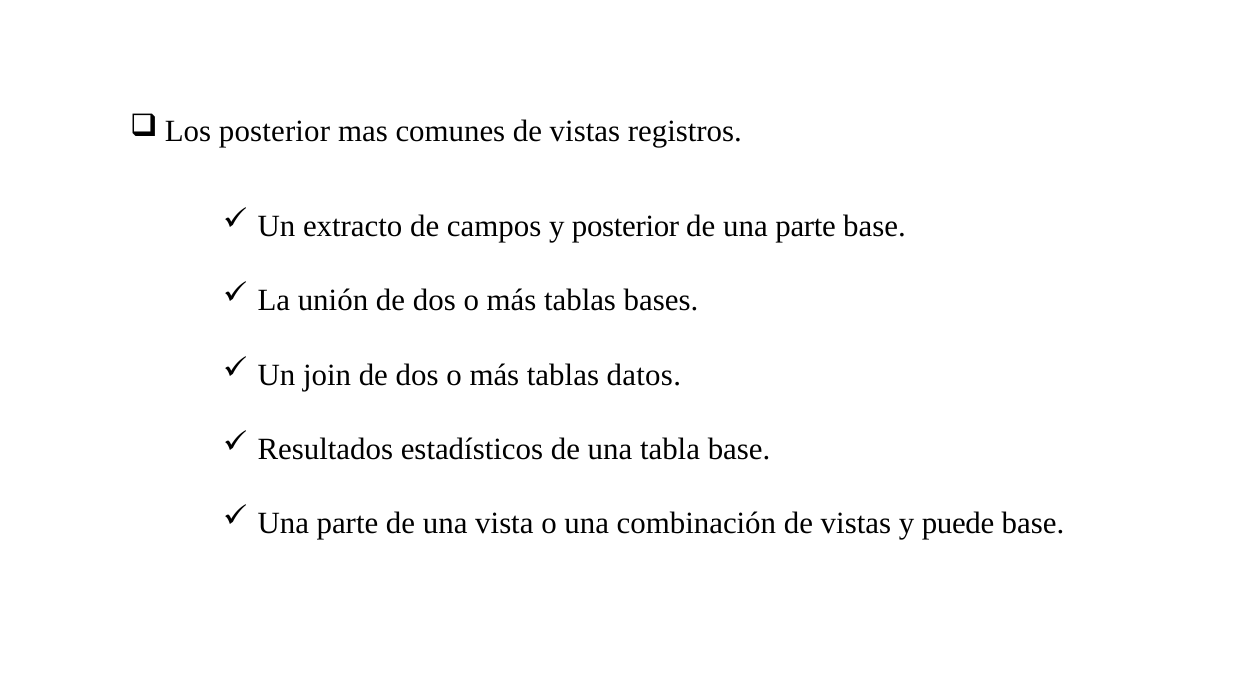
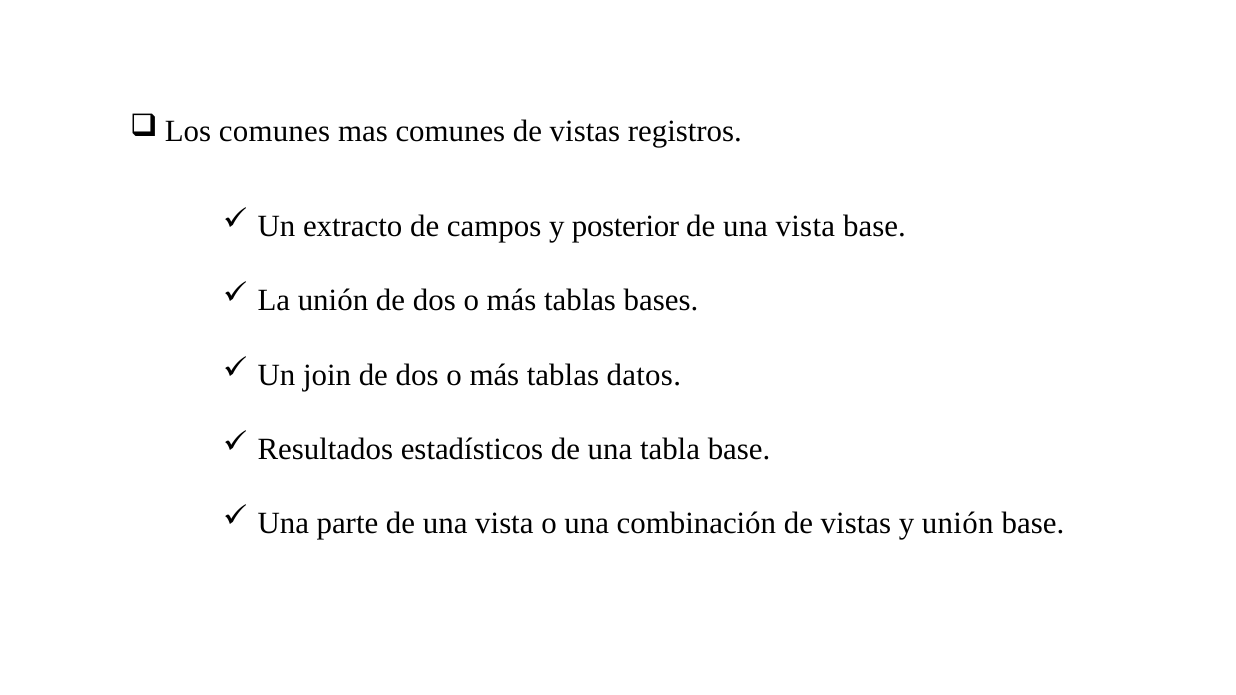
posterior: posterior -> comunes (275, 131)
parte: parte -> vista (805, 227)
y puede: puede -> unión (958, 523)
